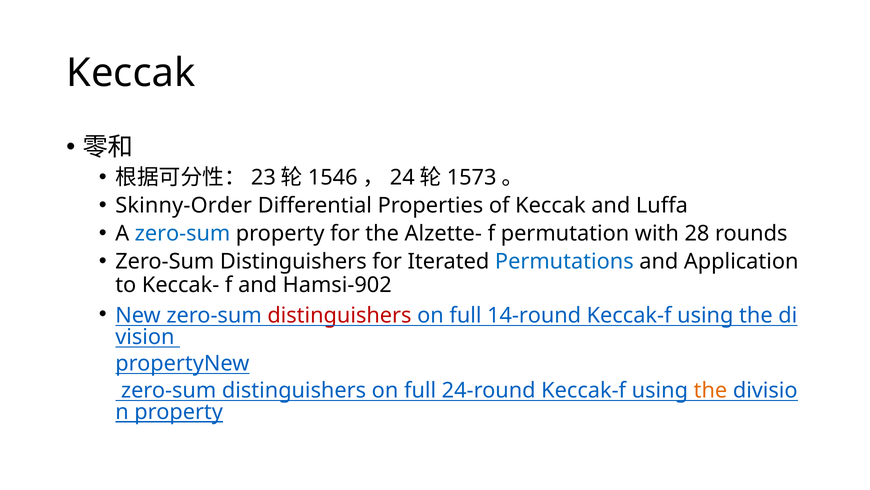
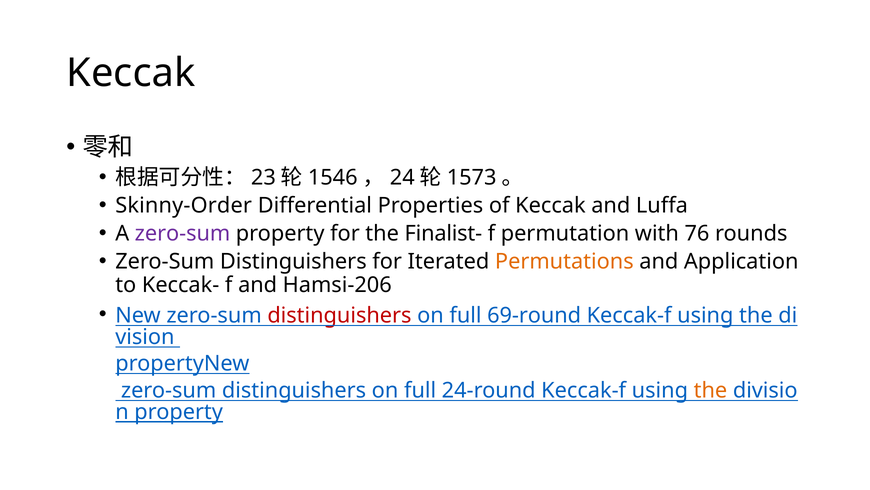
zero-sum colour: blue -> purple (183, 233)
Alzette-: Alzette- -> Finalist- (443, 233)
28: 28 -> 76 (697, 233)
Permutations colour: blue -> orange (564, 261)
Hamsi-902: Hamsi-902 -> Hamsi-206 (337, 285)
14-round: 14-round -> 69-round (534, 315)
